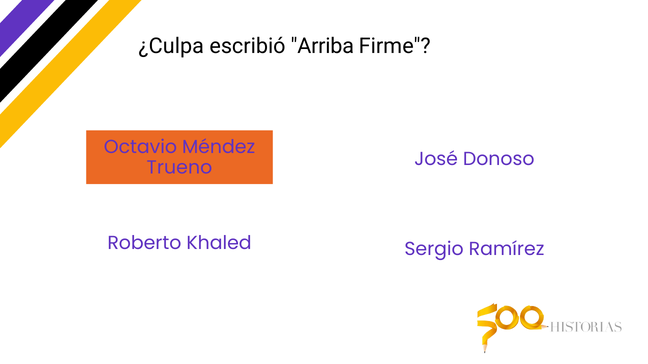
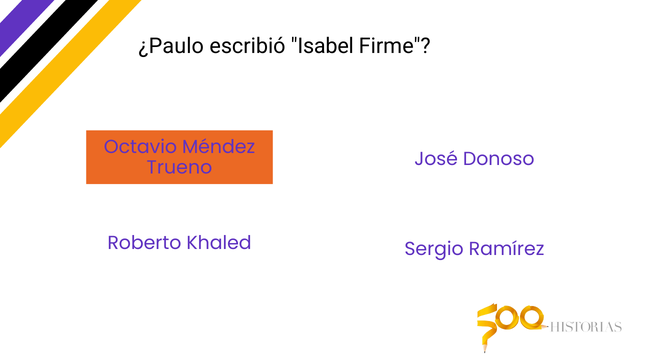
¿Culpa: ¿Culpa -> ¿Paulo (171, 46)
Arriba: Arriba -> Isabel (322, 46)
